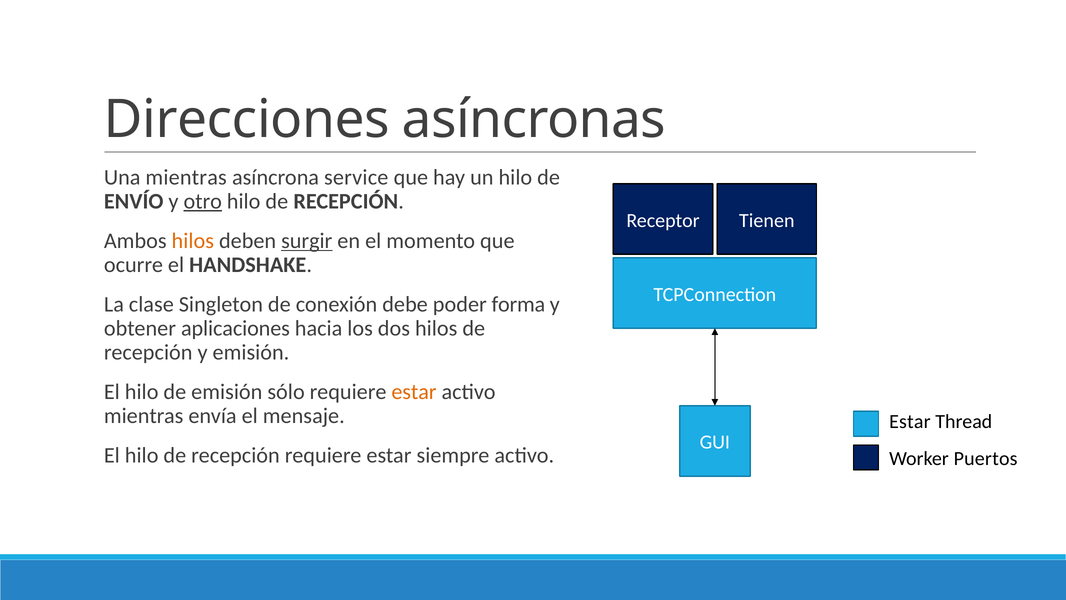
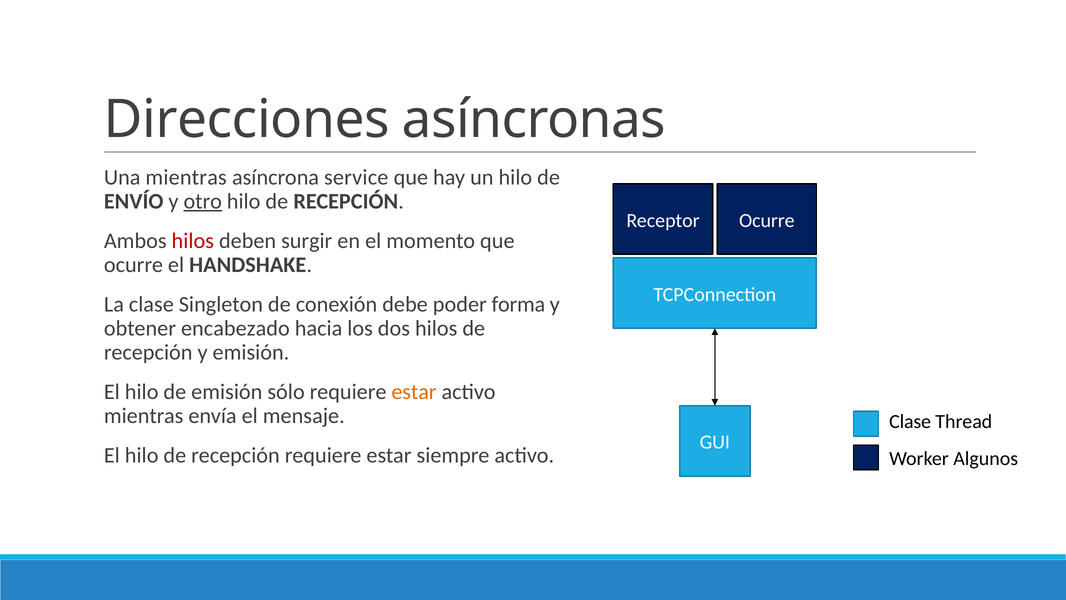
Receptor Tienen: Tienen -> Ocurre (767, 220)
hilos colour: orange -> red (193, 241)
surgir underline: present -> none (307, 241)
aplicaciones: aplicaciones -> encabezado (235, 328)
Estar: Estar -> Clase (910, 421)
Puertos: Puertos -> Algunos (986, 458)
